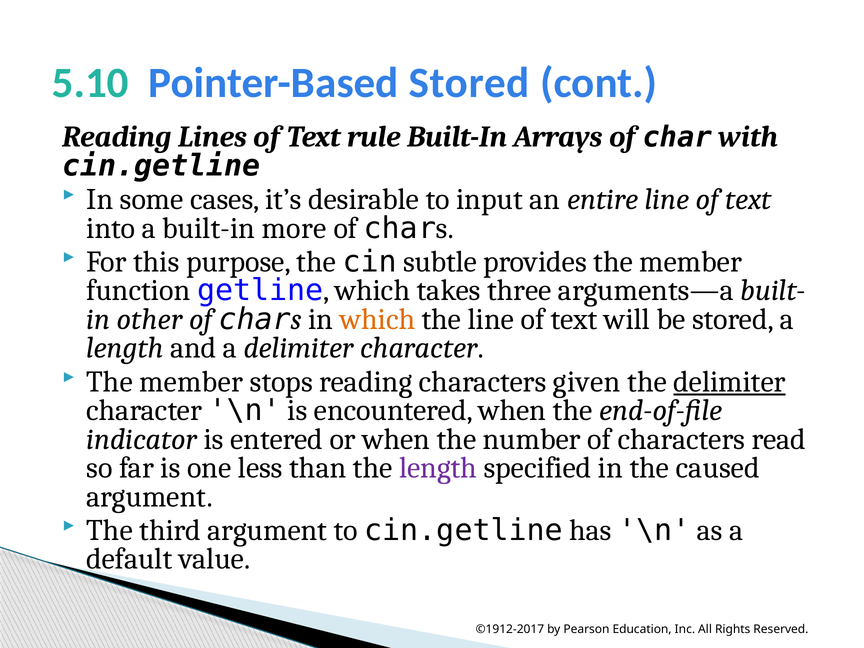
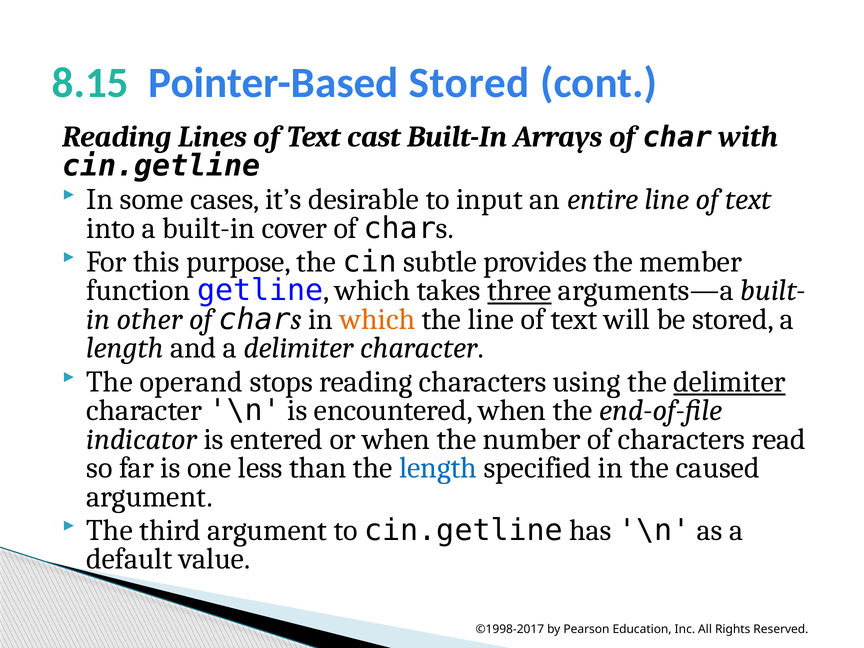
5.10: 5.10 -> 8.15 (90, 83)
rule: rule -> cast (374, 137)
more: more -> cover (294, 228)
three underline: none -> present (519, 290)
member: member -> operand (191, 382)
given: given -> using (587, 382)
length colour: purple -> blue (438, 468)
©1912-2017: ©1912-2017 -> ©1998-2017 (510, 629)
